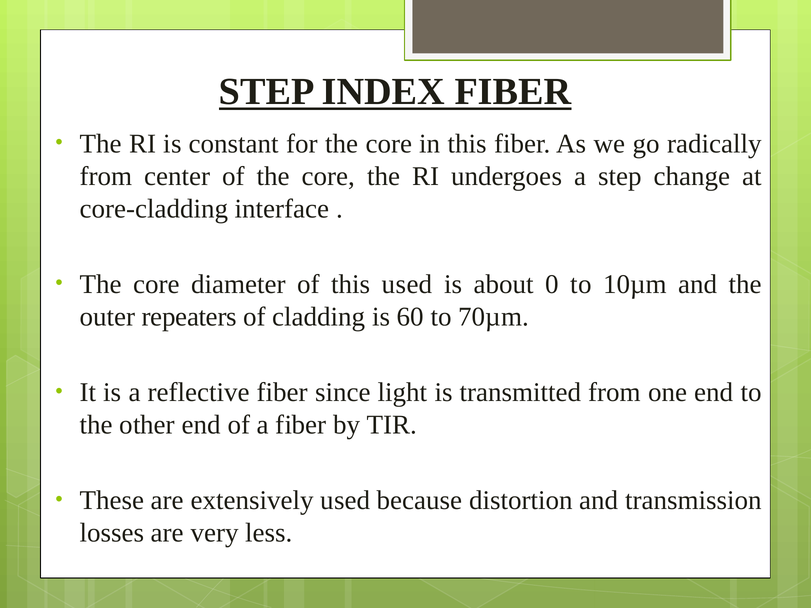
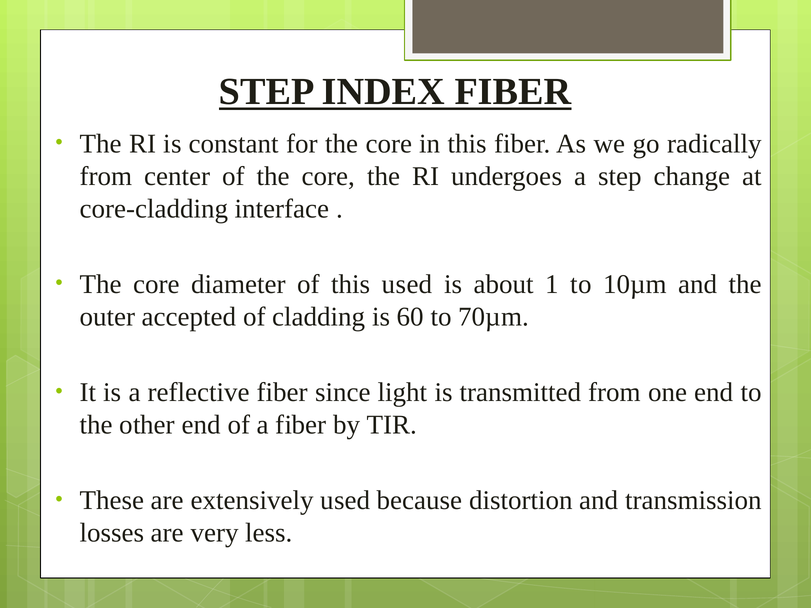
0: 0 -> 1 (552, 284)
repeaters: repeaters -> accepted (189, 317)
